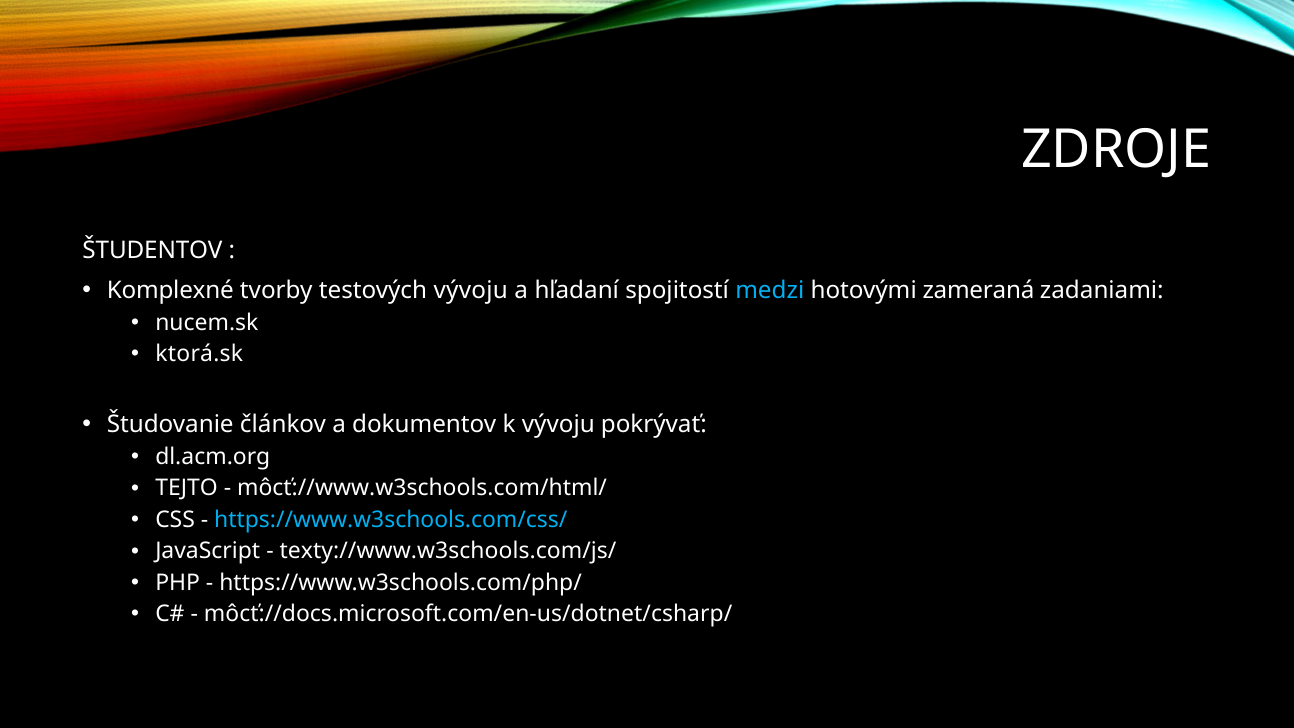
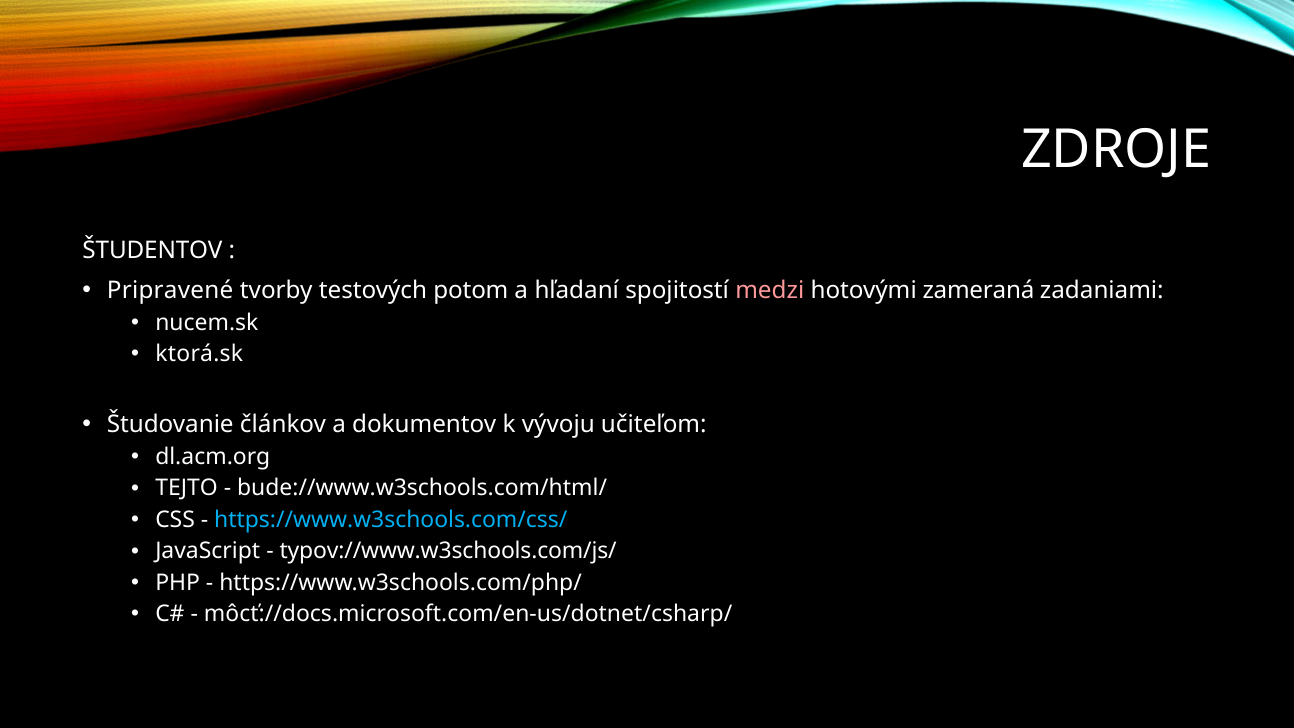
Komplexné: Komplexné -> Pripravené (170, 290)
testových vývoju: vývoju -> potom (471, 290)
medzi colour: light blue -> pink (770, 290)
pokrývať: pokrývať -> učiteľom (654, 425)
môcť://www.w3schools.com/html/: môcť://www.w3schools.com/html/ -> bude://www.w3schools.com/html/ (422, 488)
texty://www.w3schools.com/js/: texty://www.w3schools.com/js/ -> typov://www.w3schools.com/js/ (448, 551)
